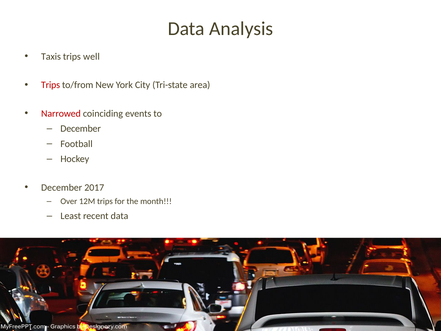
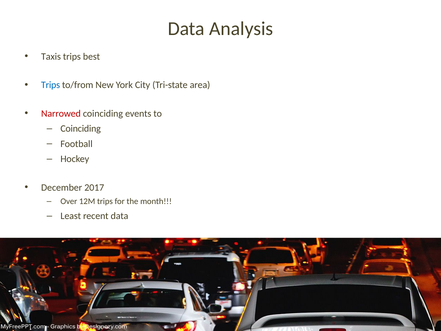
well: well -> best (91, 57)
Trips colour: red -> blue (51, 85)
December: December -> Coinciding (81, 129)
